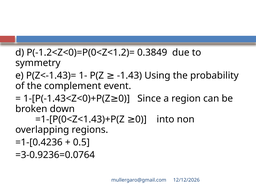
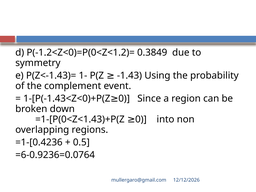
=3-0.9236=0.0764: =3-0.9236=0.0764 -> =6-0.9236=0.0764 (55, 155)
